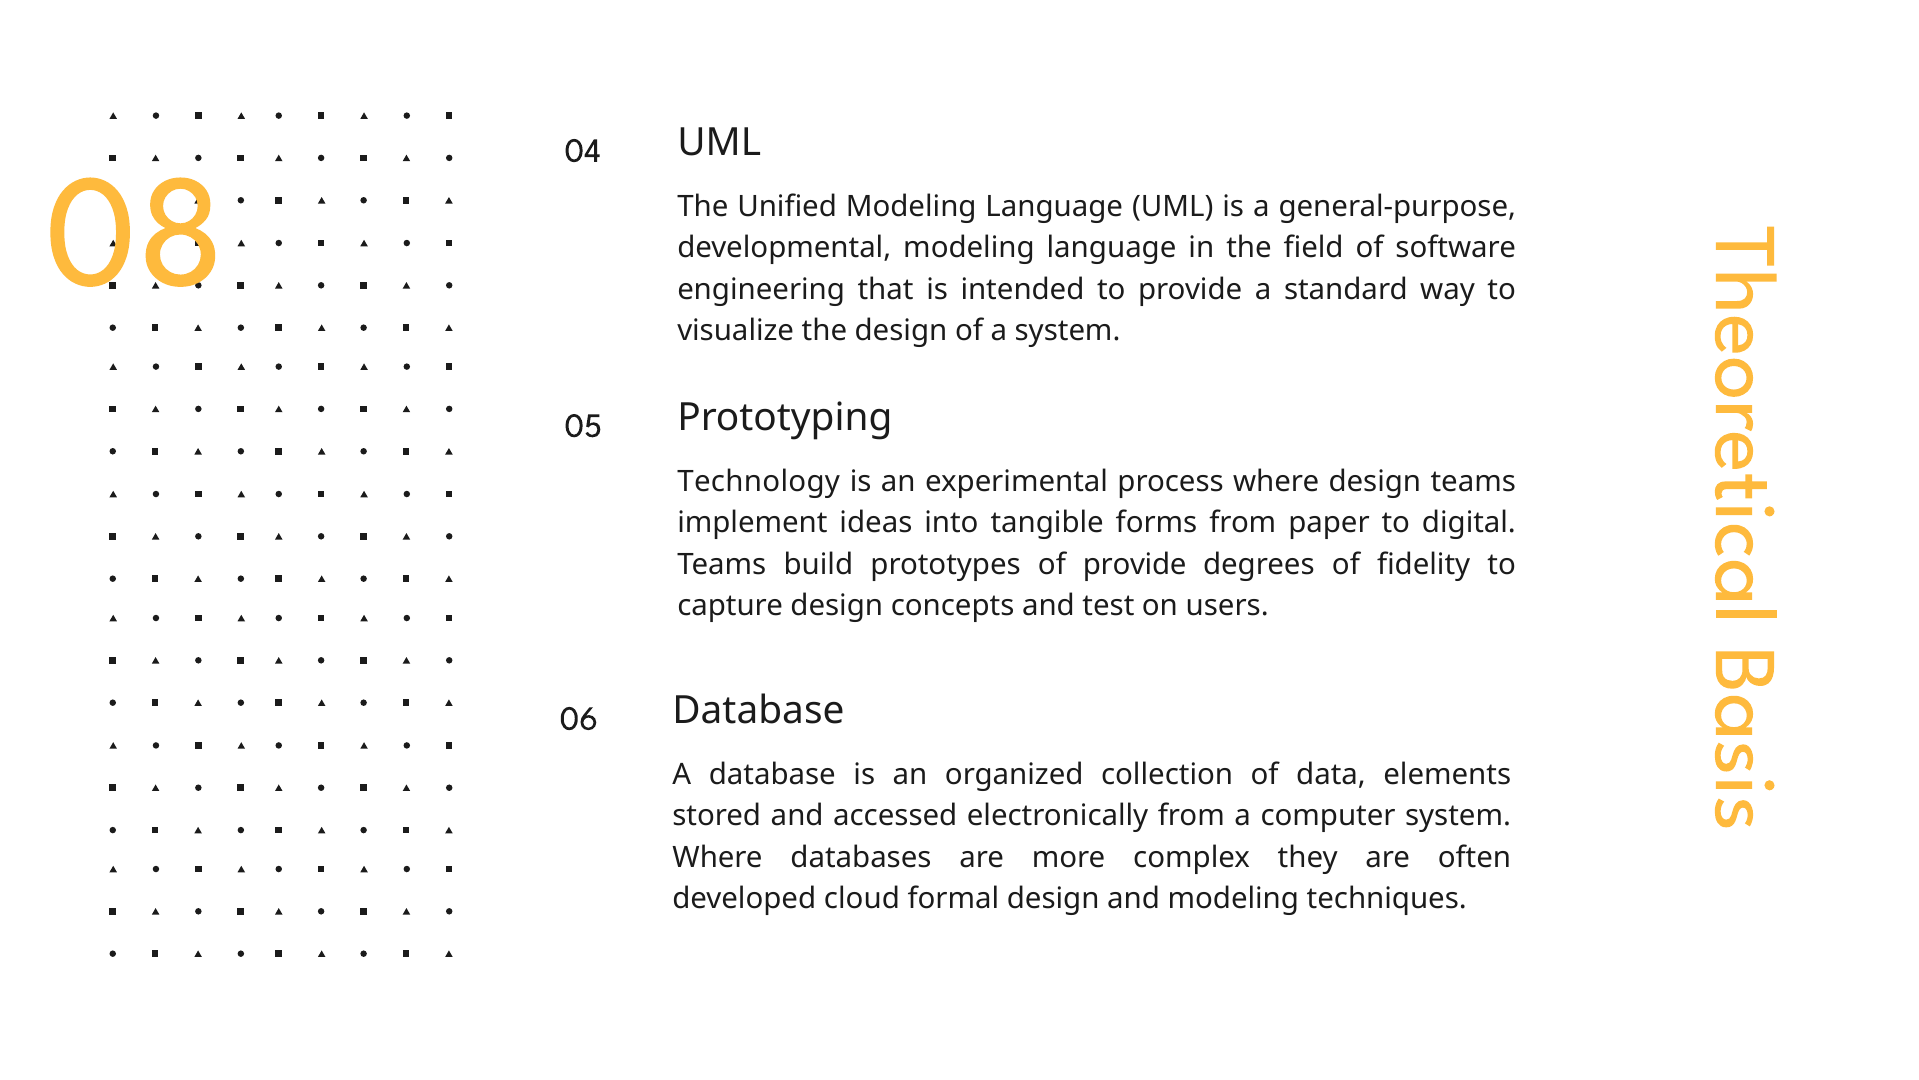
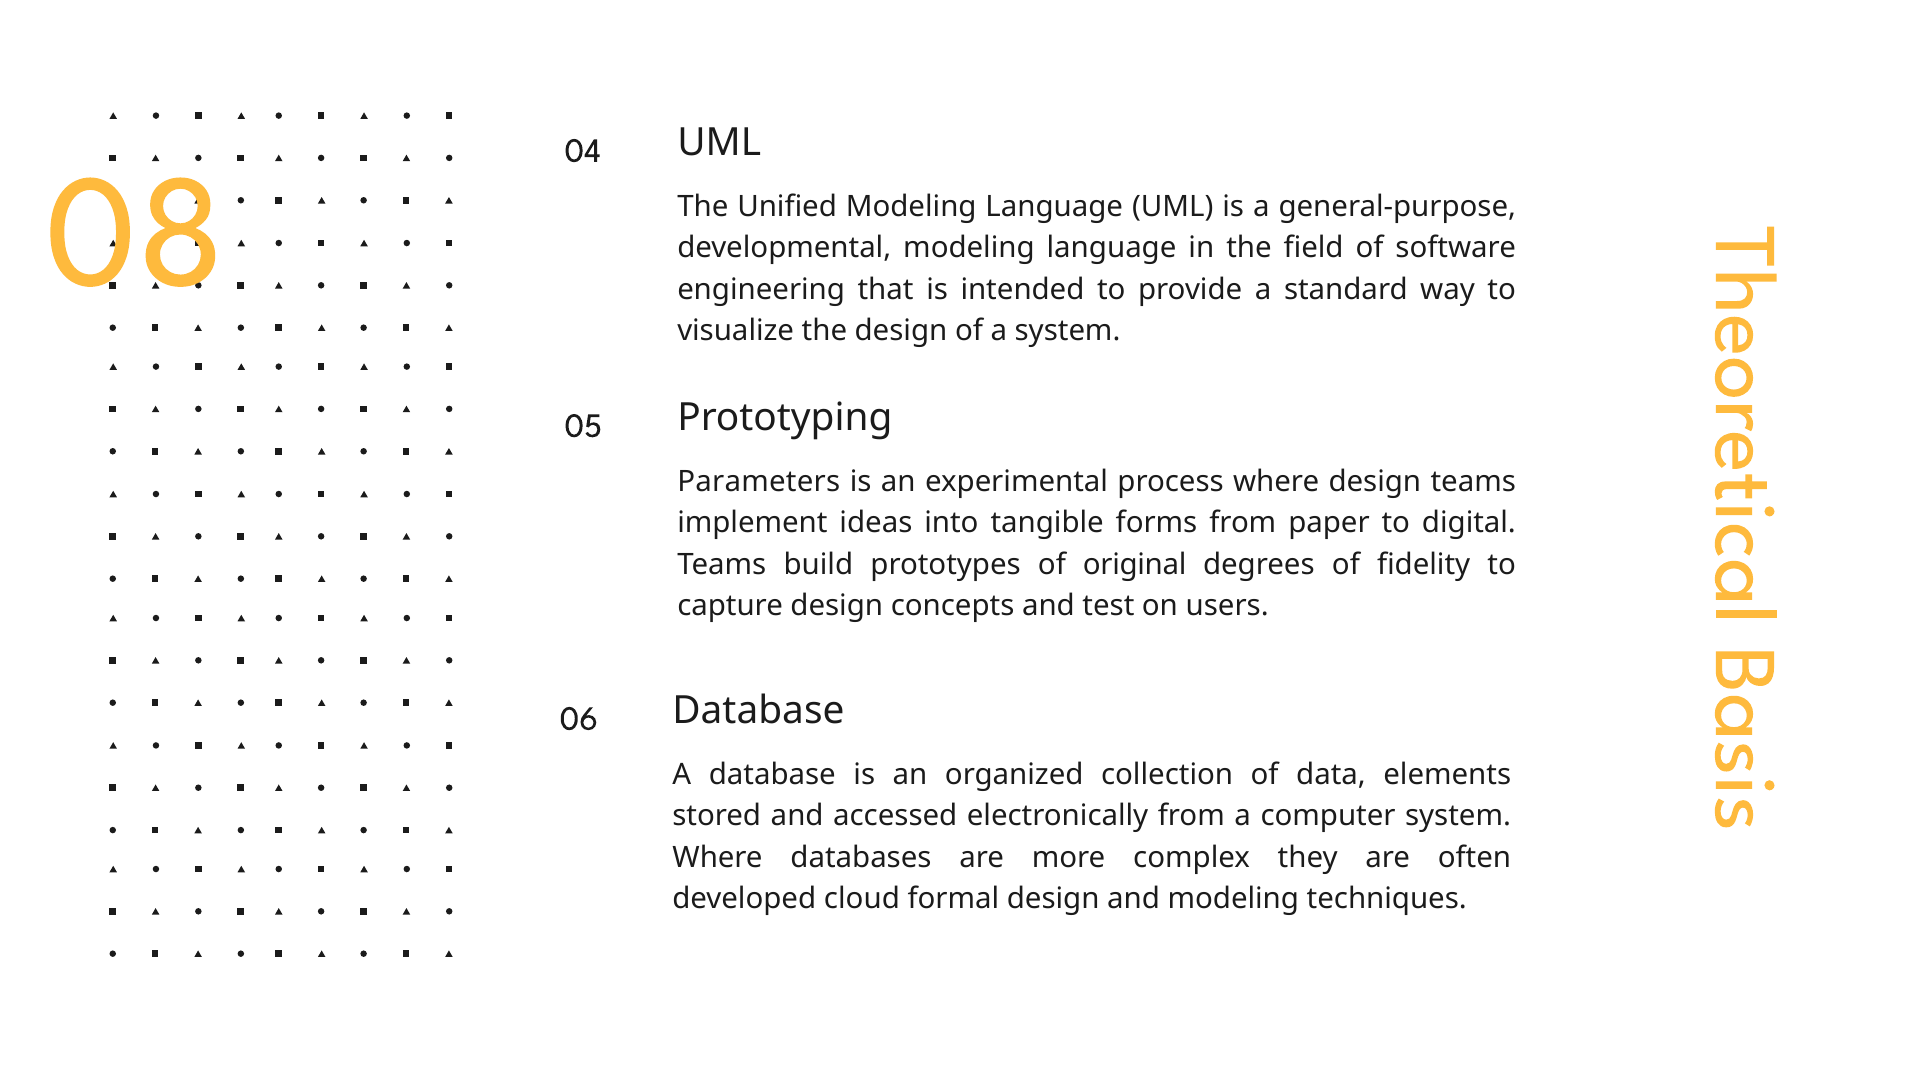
Technology: Technology -> Parameters (759, 482)
of provide: provide -> original (1135, 564)
